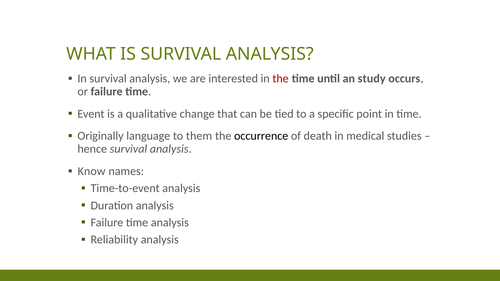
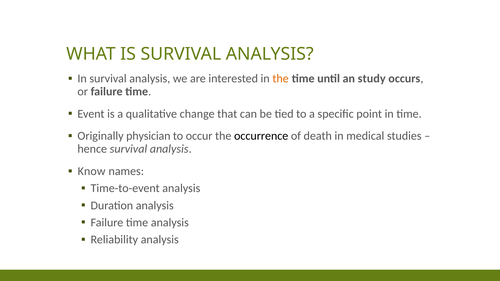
the colour: red -> orange (281, 79)
language: language -> physician (148, 136)
them: them -> occur (199, 136)
